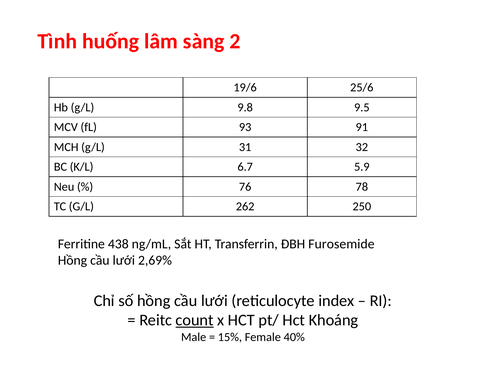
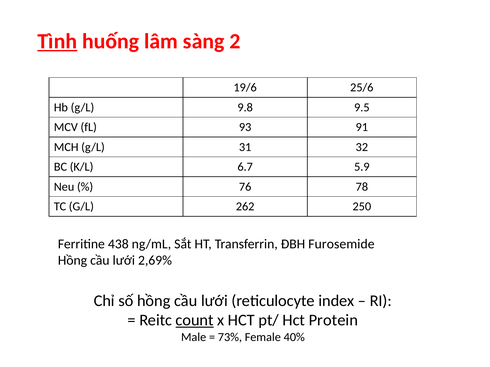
Tình underline: none -> present (57, 42)
Khoáng: Khoáng -> Protein (333, 321)
15%: 15% -> 73% (230, 338)
